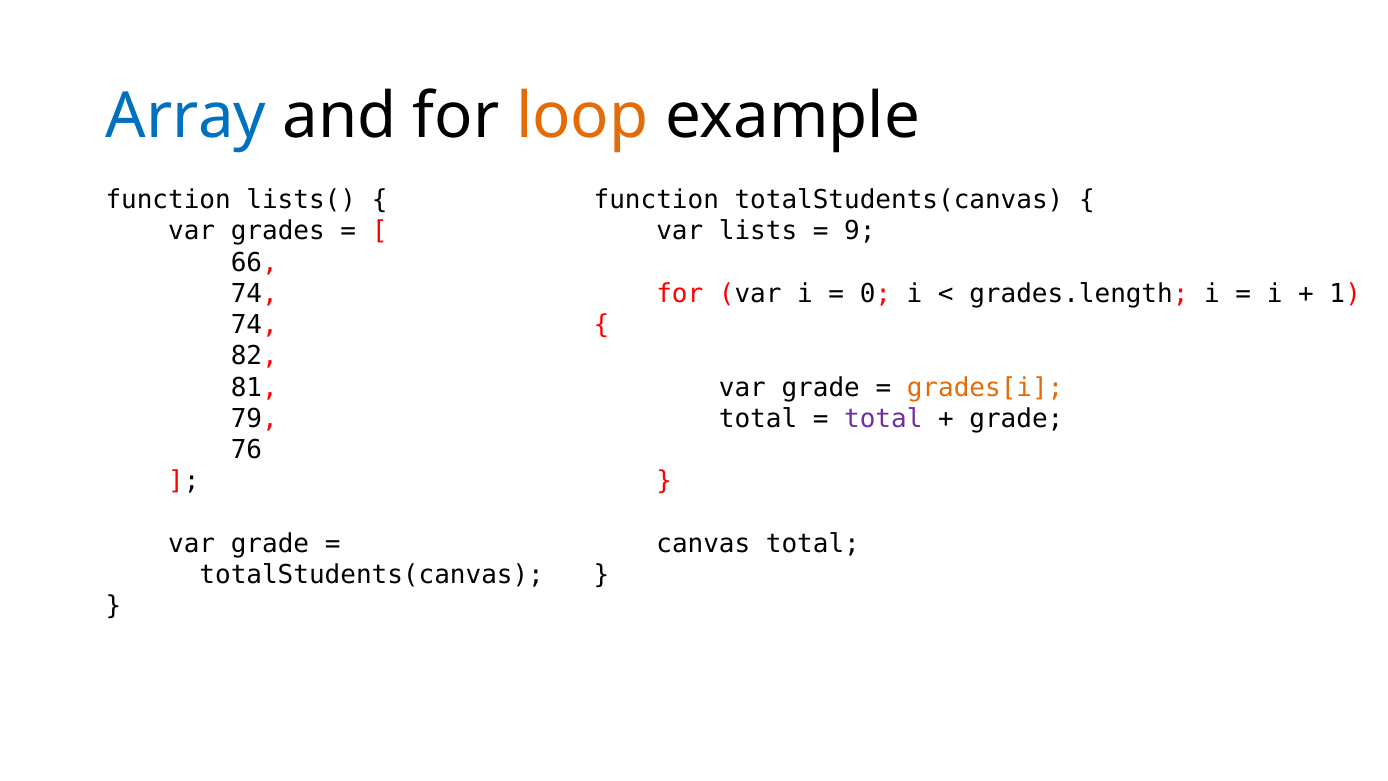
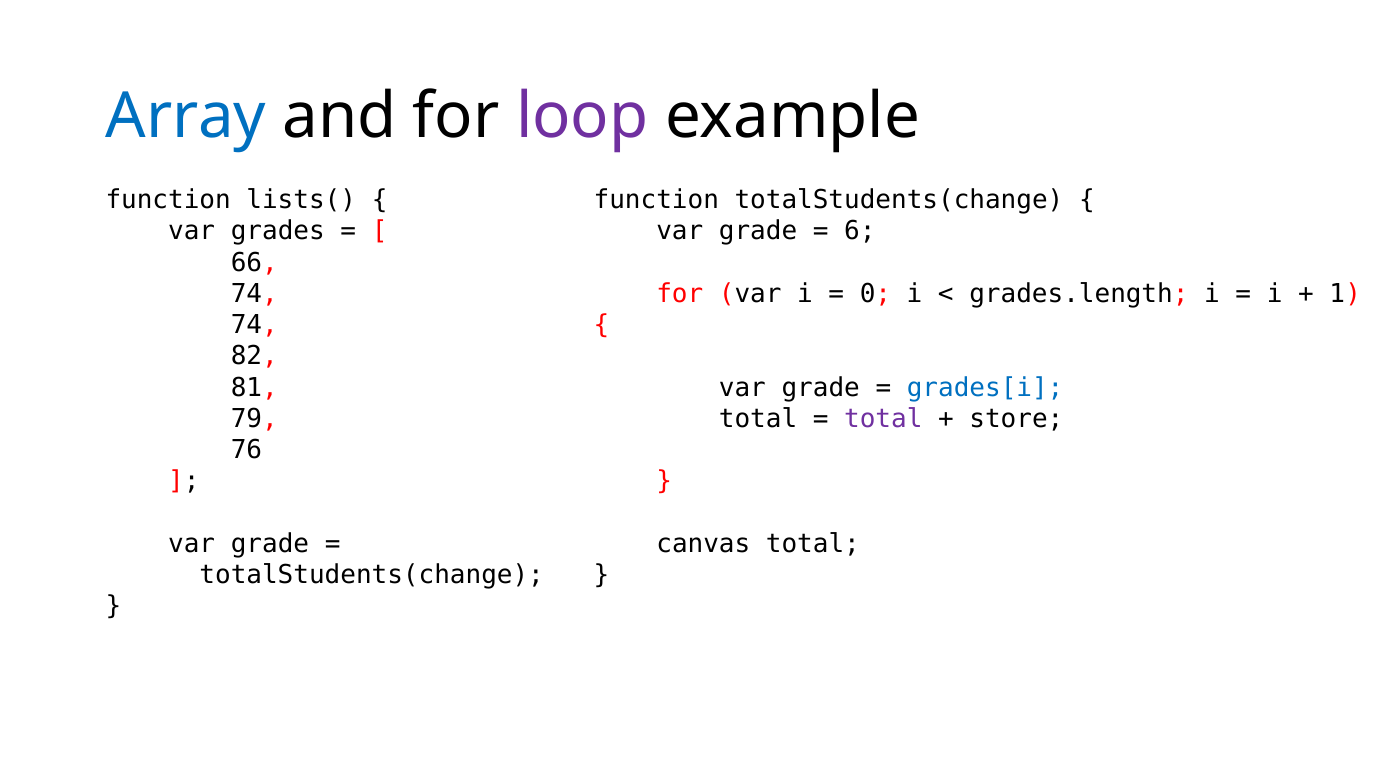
loop colour: orange -> purple (582, 117)
function totalStudents(canvas: totalStudents(canvas -> totalStudents(change (899, 200)
lists: lists -> grade (758, 231)
9: 9 -> 6 (860, 231)
grades[i colour: orange -> blue (985, 387)
grade: grade -> store (1016, 419)
totalStudents(canvas: totalStudents(canvas -> totalStudents(change (372, 575)
